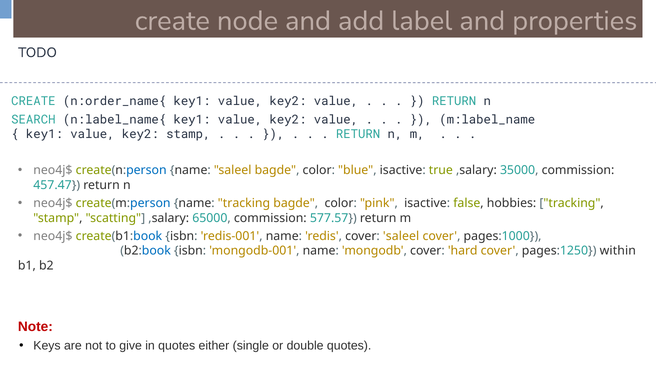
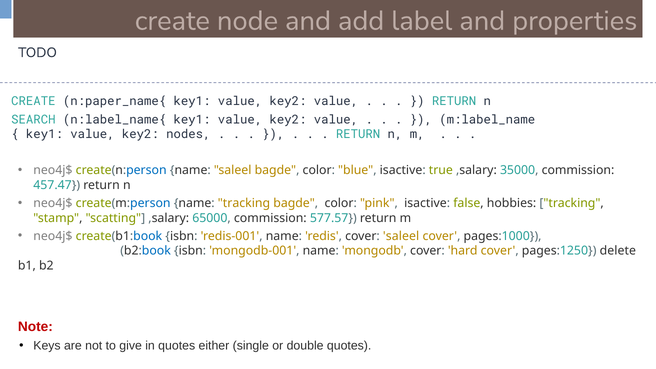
n:order_name{: n:order_name{ -> n:paper_name{ (115, 101)
key2 stamp: stamp -> nodes (188, 134)
within: within -> delete (618, 251)
